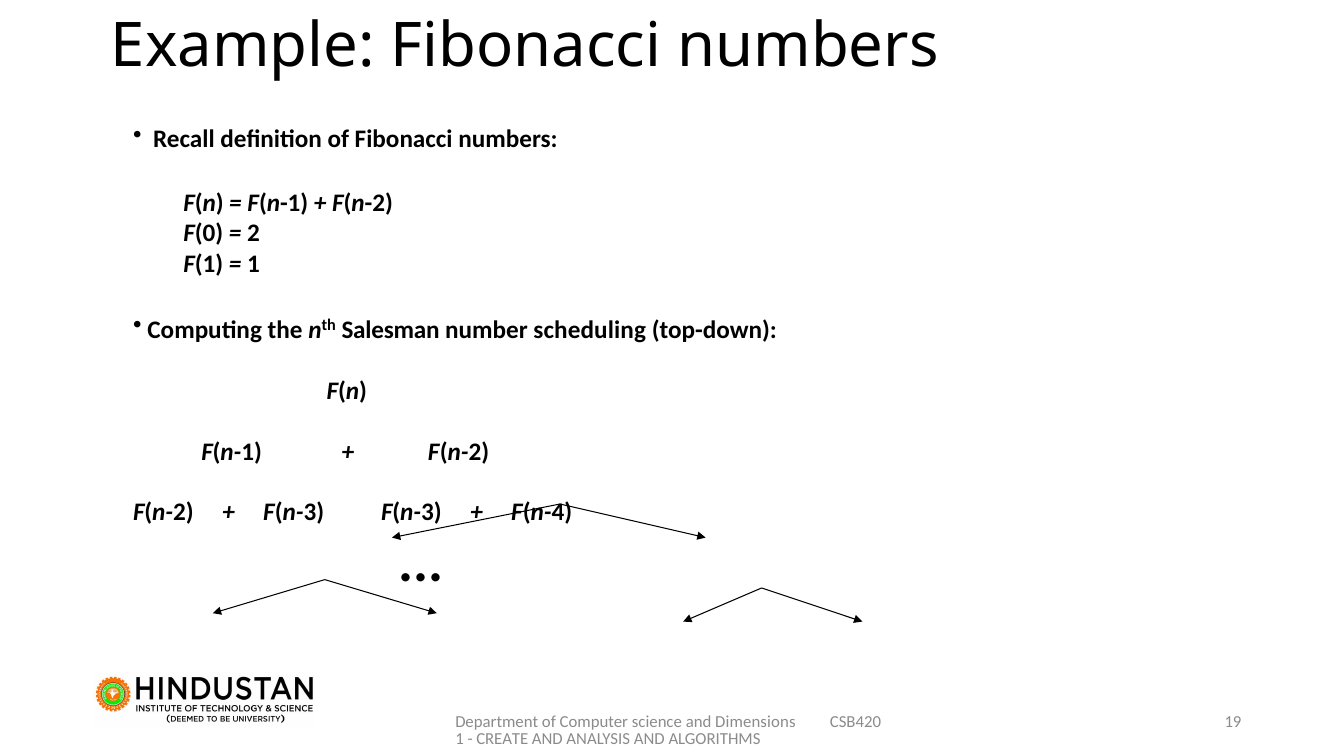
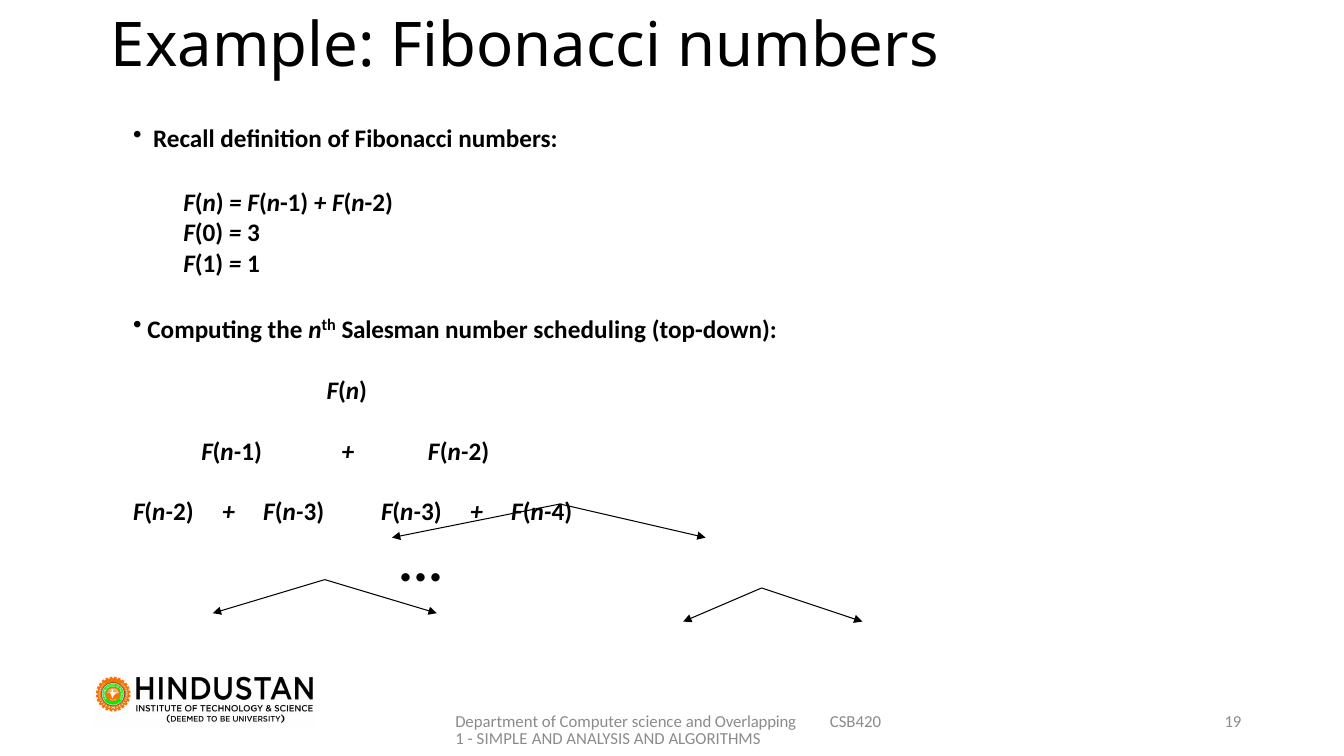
2: 2 -> 3 (253, 233)
Dimensions: Dimensions -> Overlapping (756, 722)
CREATE: CREATE -> SIMPLE (502, 739)
